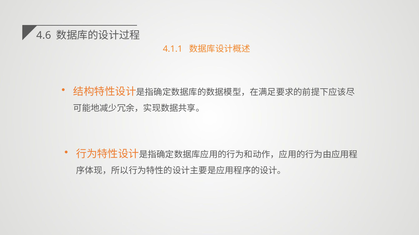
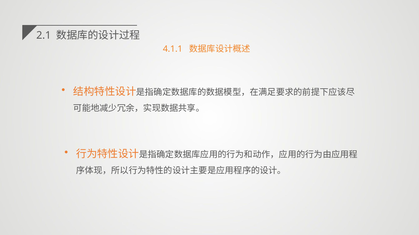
4.6: 4.6 -> 2.1 (44, 36)
